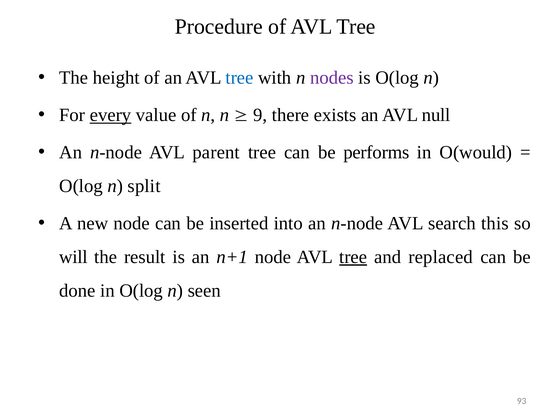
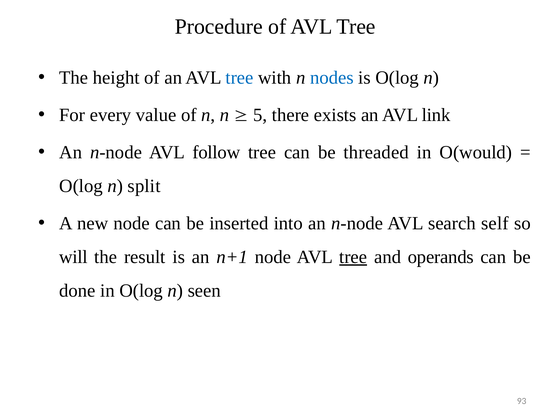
nodes colour: purple -> blue (332, 78)
every underline: present -> none (111, 115)
9: 9 -> 5 (260, 115)
null: null -> link (436, 115)
parent: parent -> follow (216, 152)
performs: performs -> threaded (376, 152)
this: this -> self (495, 223)
replaced: replaced -> operands (441, 257)
